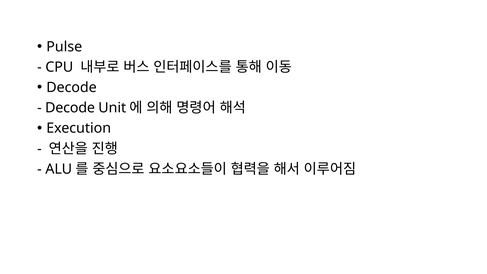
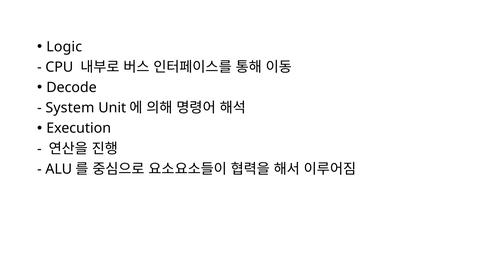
Pulse: Pulse -> Logic (64, 47)
Decode: Decode -> System (70, 108)
